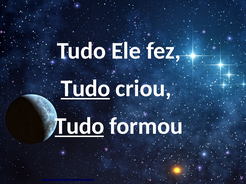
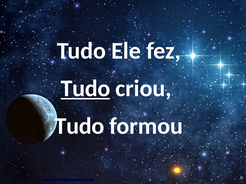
Tudo underline: present -> none (79, 126)
